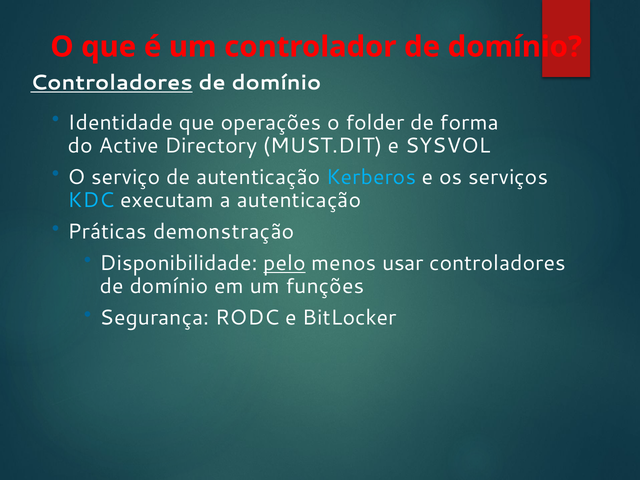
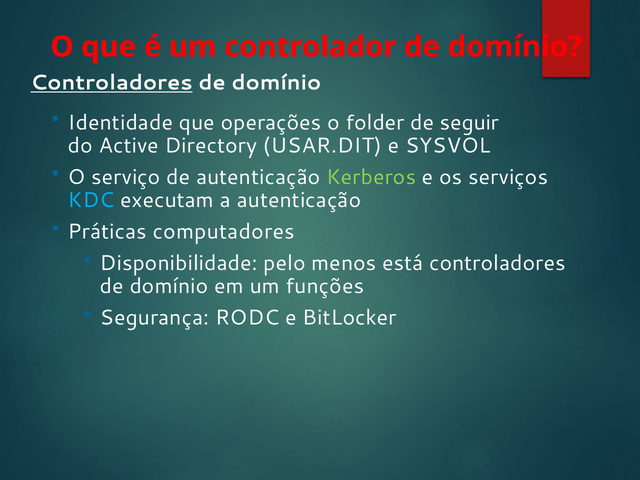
forma: forma -> seguir (470, 122)
MUST.DIT: MUST.DIT -> USAR.DIT (322, 145)
Kerberos colour: light blue -> light green (371, 177)
demonstração: demonstração -> computadores (224, 232)
pelo underline: present -> none (285, 263)
usar: usar -> está (403, 263)
